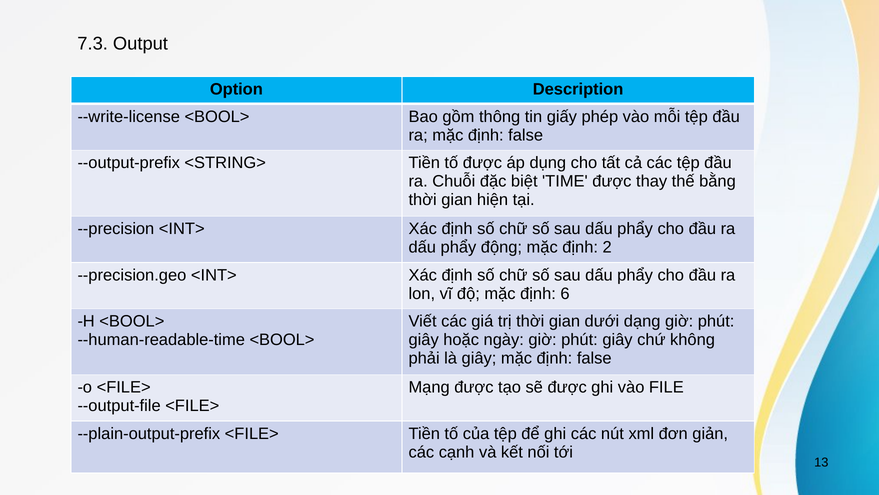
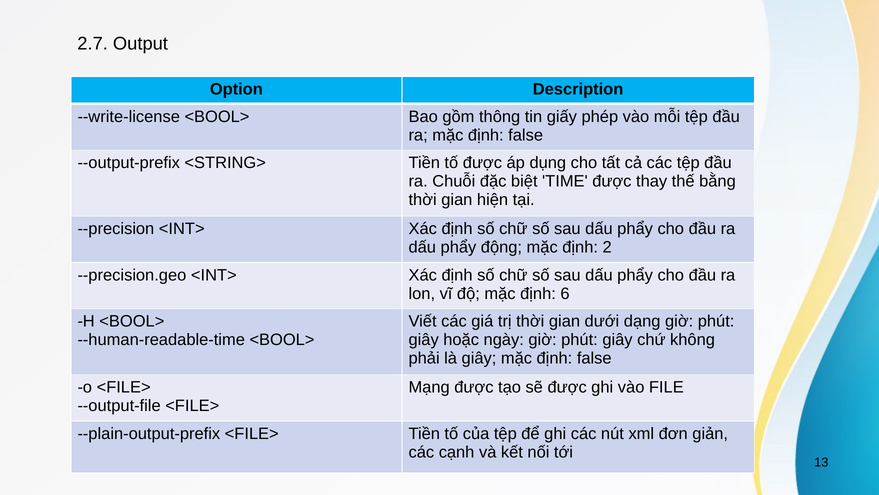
7.3: 7.3 -> 2.7 (93, 43)
